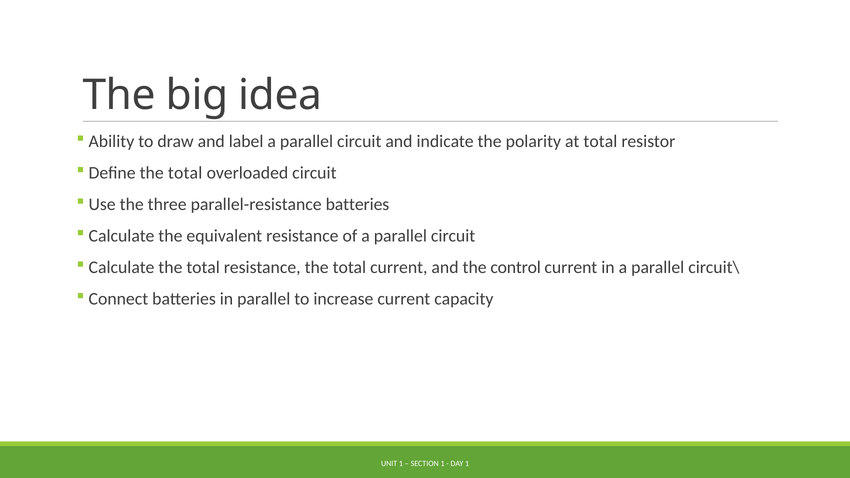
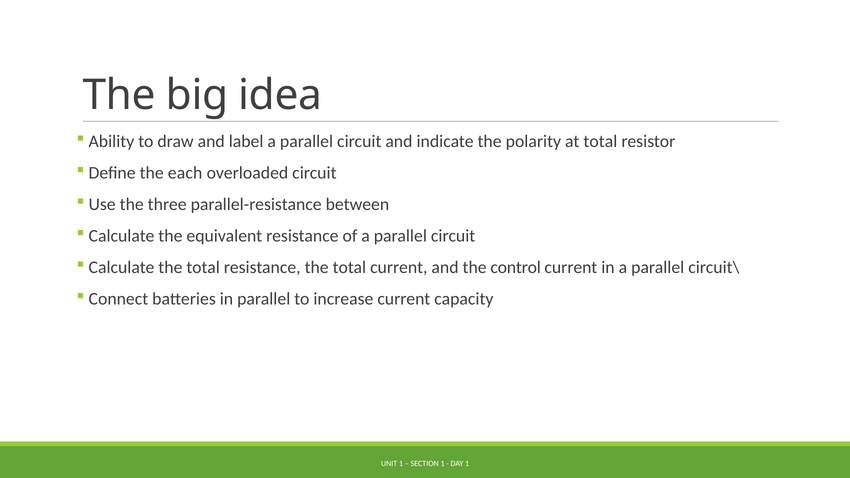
Define the total: total -> each (185, 173)
parallel-resistance batteries: batteries -> between (357, 204)
